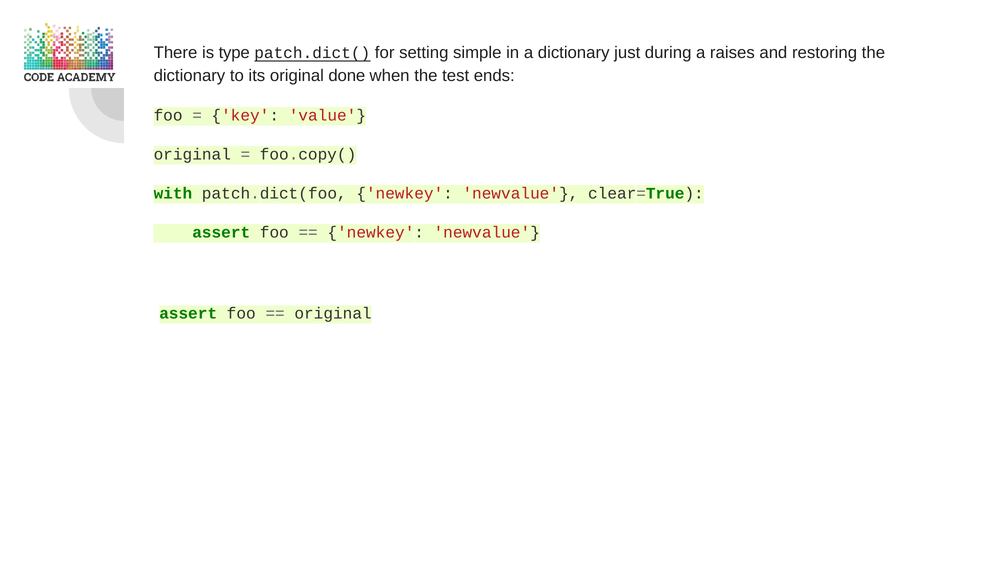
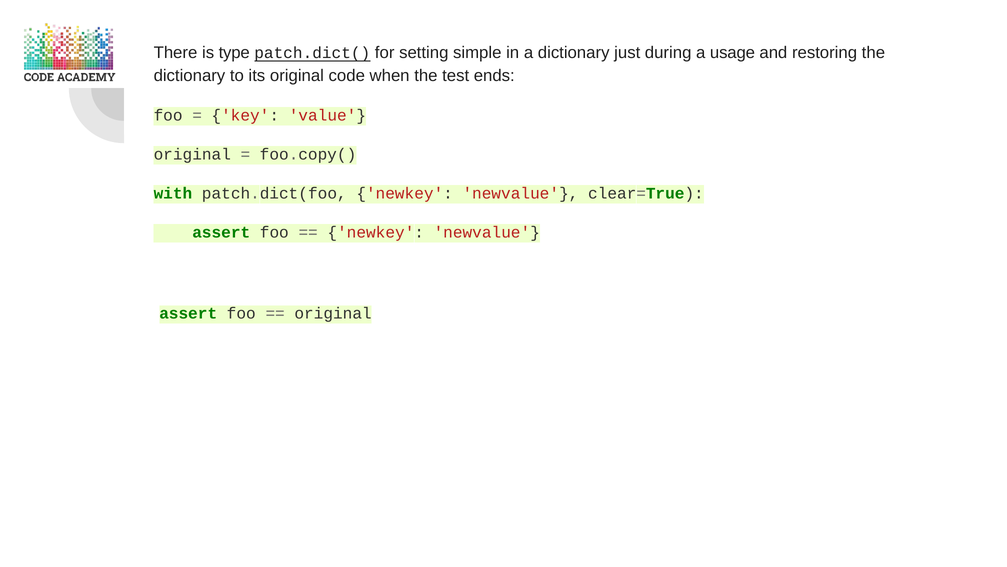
raises: raises -> usage (732, 53)
done: done -> code (347, 76)
